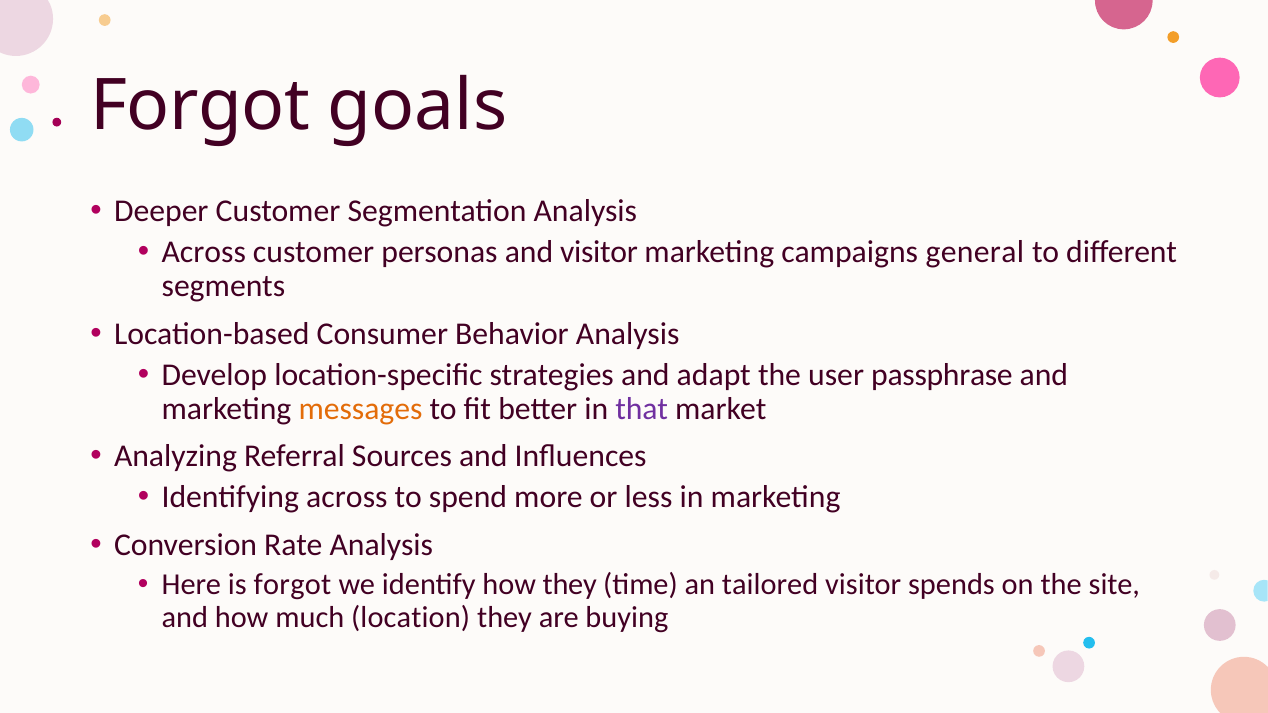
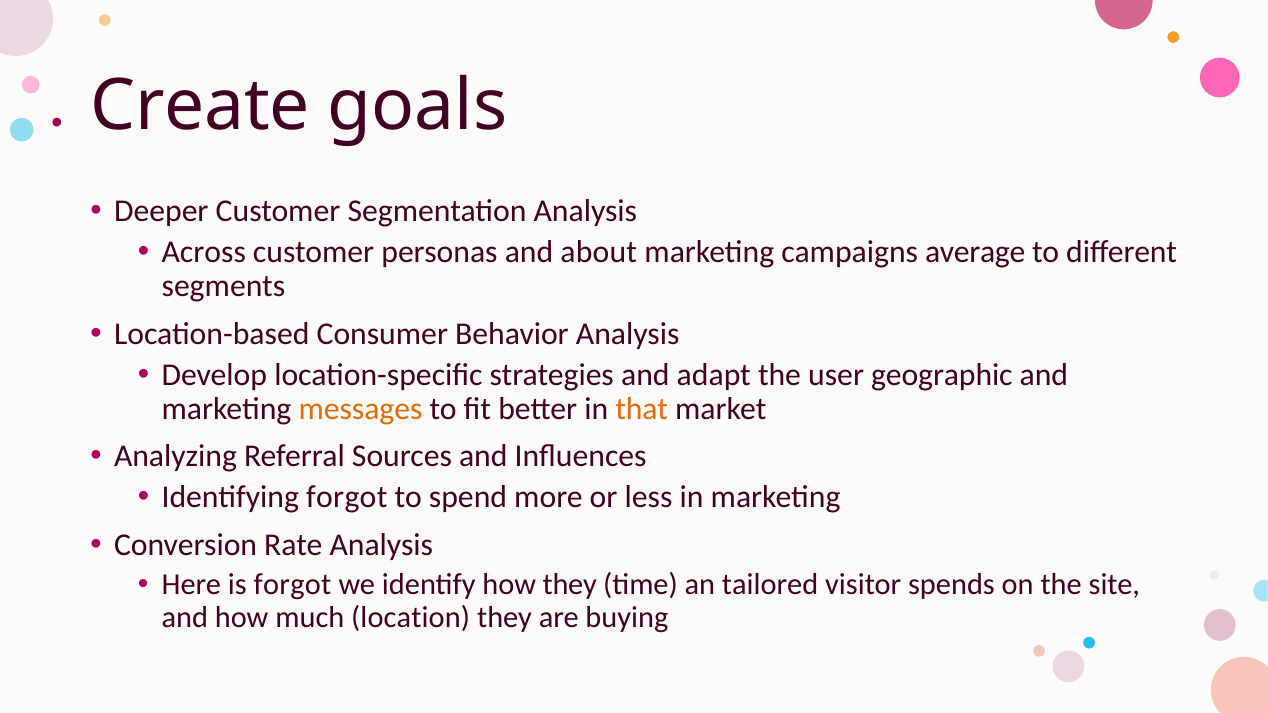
Forgot: Forgot -> Create (200, 106)
and visitor: visitor -> about (599, 252)
general: general -> average (975, 252)
passphrase: passphrase -> geographic (942, 375)
that colour: purple -> orange (642, 409)
Identifying across: across -> forgot (347, 497)
